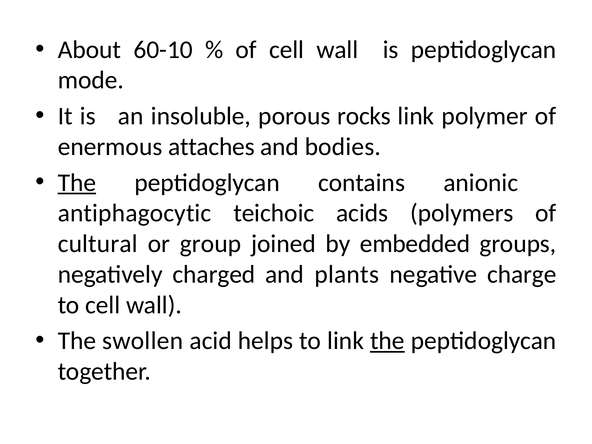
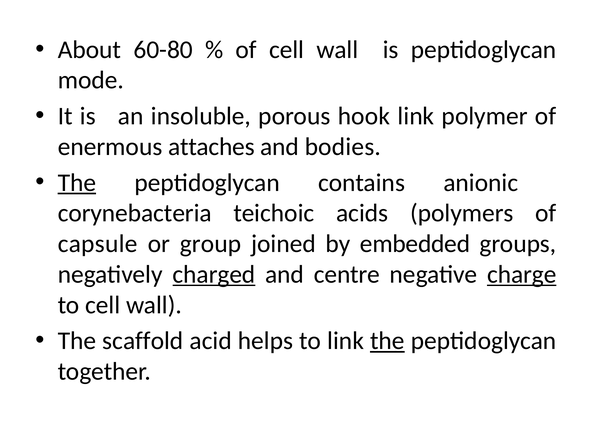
60-10: 60-10 -> 60-80 (163, 50)
rocks: rocks -> hook (364, 116)
antiphagocytic: antiphagocytic -> corynebacteria (135, 213)
cultural: cultural -> capsule (98, 244)
charged underline: none -> present (214, 274)
plants: plants -> centre (347, 274)
charge underline: none -> present (522, 274)
swollen: swollen -> scaffold (143, 341)
